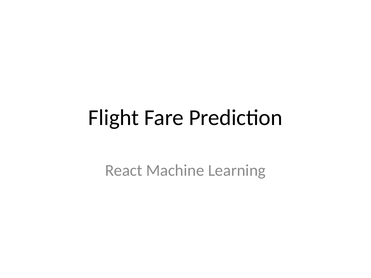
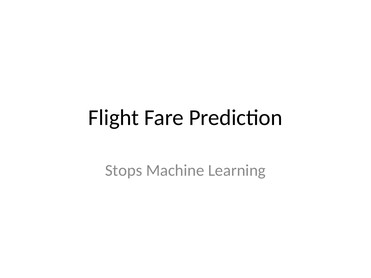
React: React -> Stops (124, 171)
